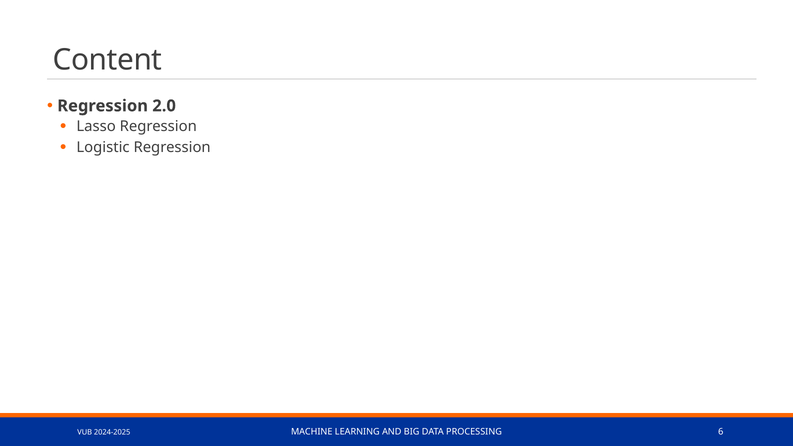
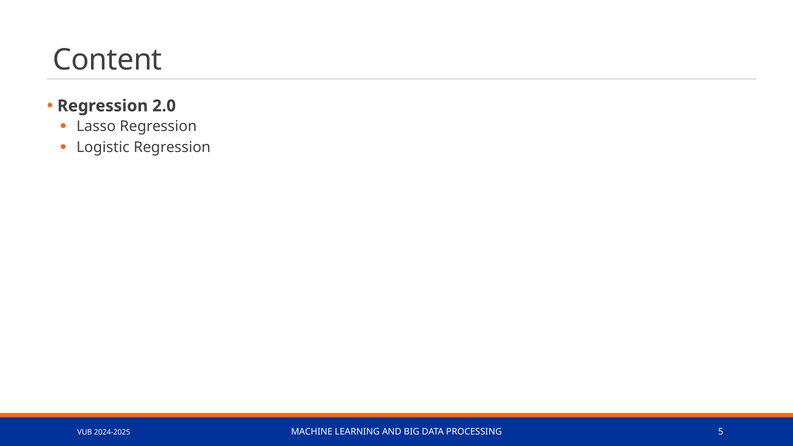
6: 6 -> 5 (721, 432)
